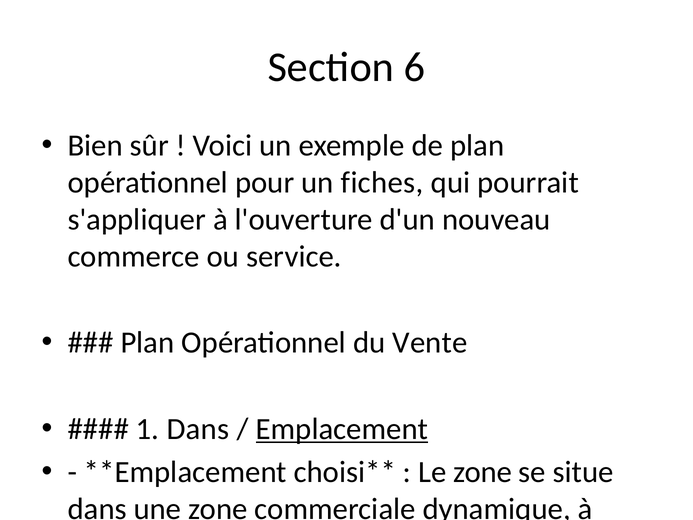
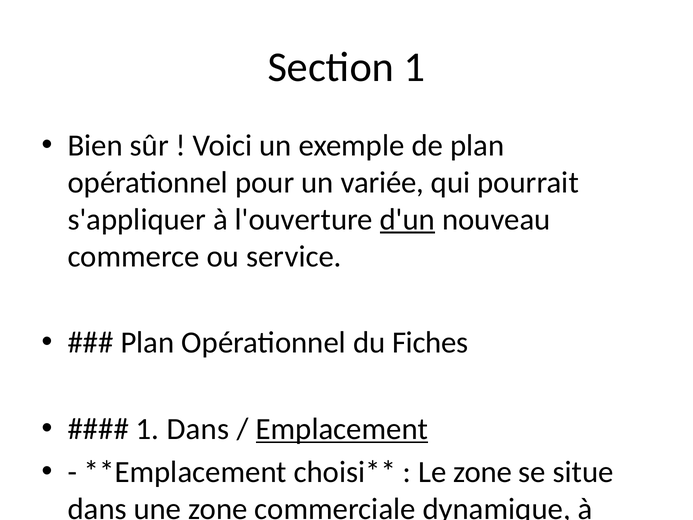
Section 6: 6 -> 1 (414, 67)
fiches: fiches -> variée (382, 182)
d'un underline: none -> present (407, 219)
du Vente: Vente -> Fiches (430, 343)
